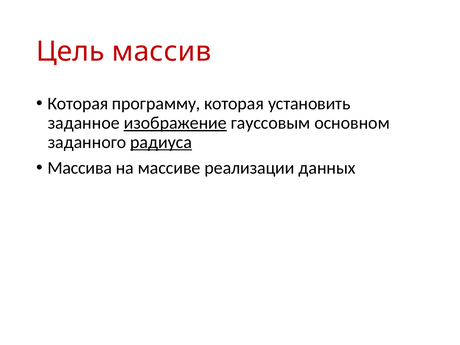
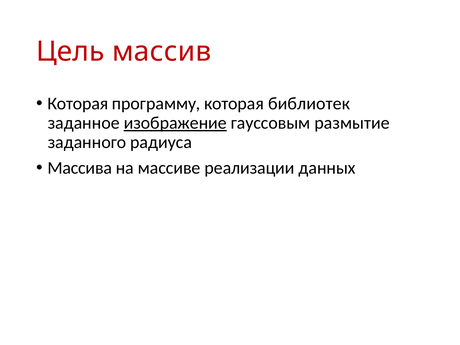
массив: массив -> масcив (162, 52)
установить: установить -> библиотек (309, 104)
основном: основном -> размытие (352, 123)
радиуса underline: present -> none (161, 142)
